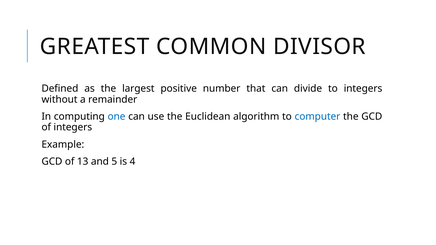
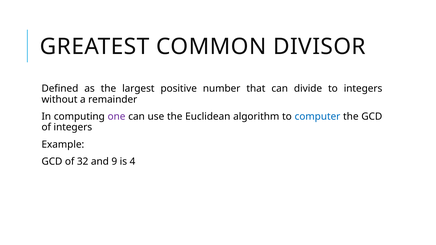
one colour: blue -> purple (117, 117)
13: 13 -> 32 (83, 162)
5: 5 -> 9 (114, 162)
